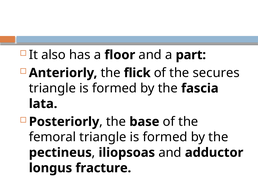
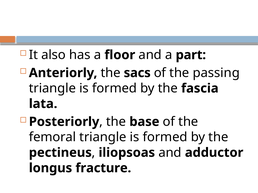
flick: flick -> sacs (137, 73)
secures: secures -> passing (216, 73)
